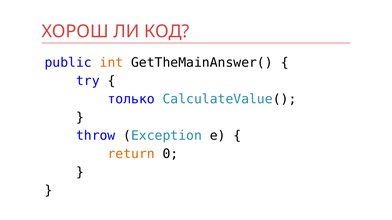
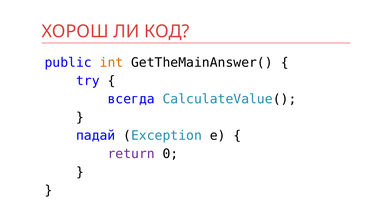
только: только -> всегда (131, 99)
throw: throw -> падай (96, 136)
return colour: orange -> purple (131, 154)
